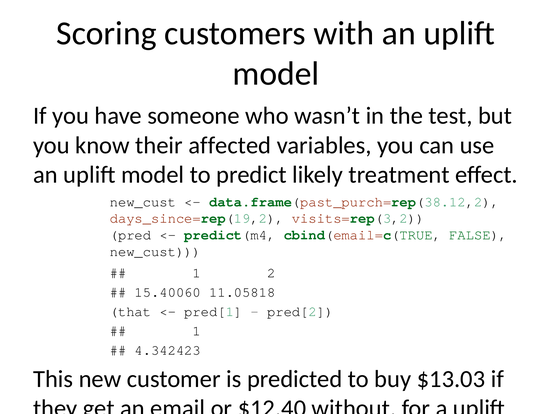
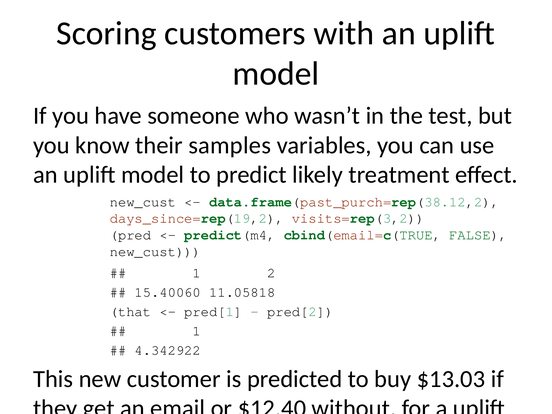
affected: affected -> samples (230, 145)
4.342423: 4.342423 -> 4.342922 (168, 350)
